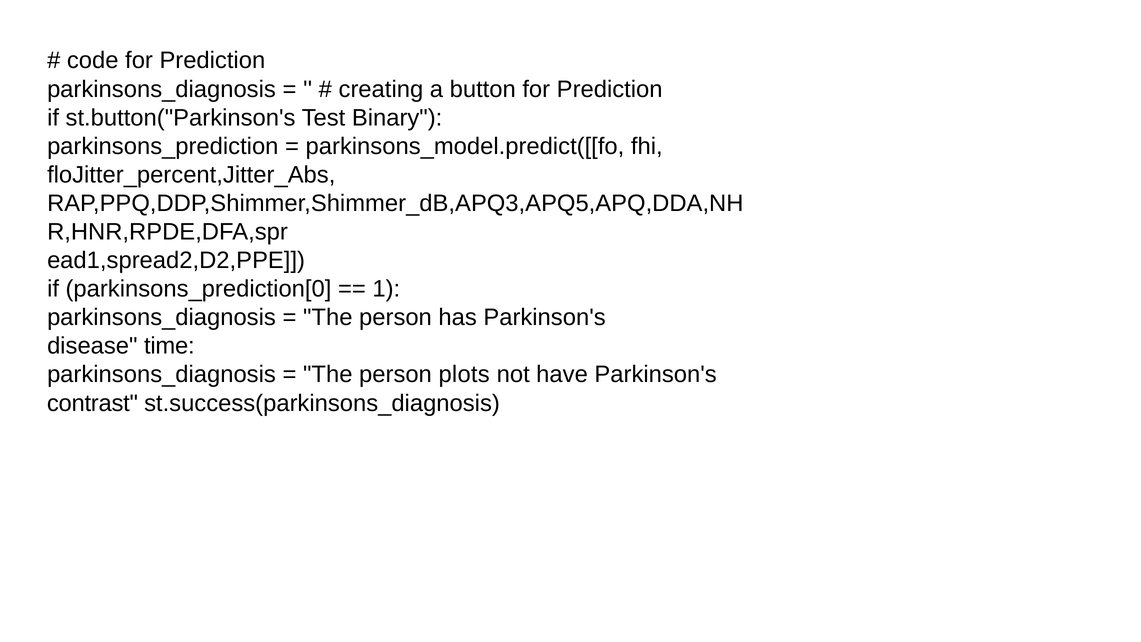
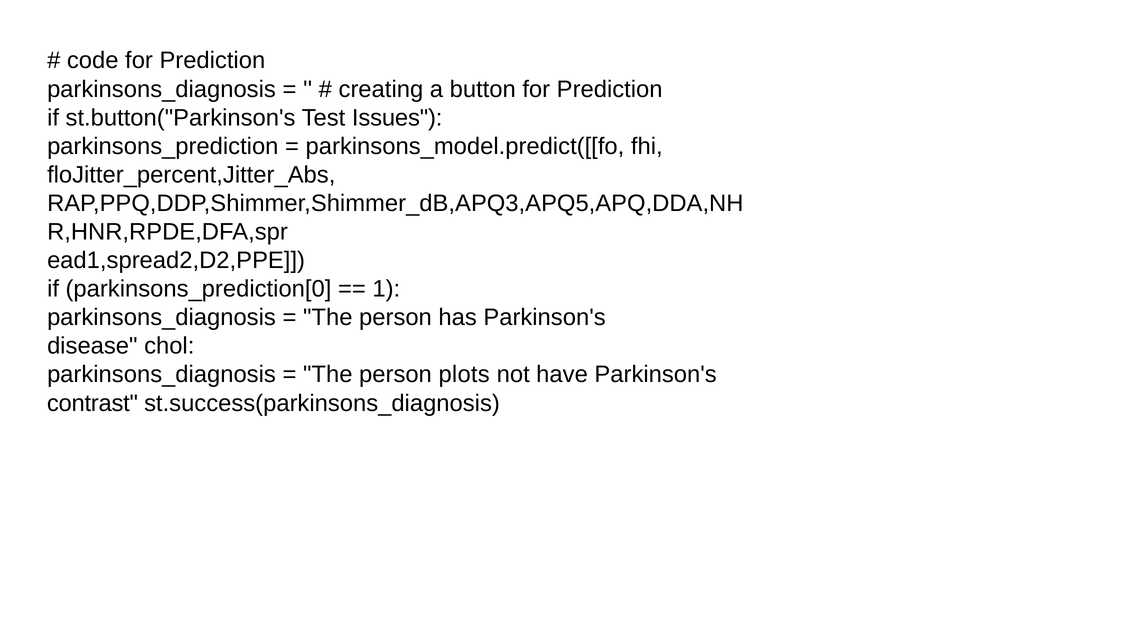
Binary: Binary -> Issues (397, 118)
time: time -> chol (169, 346)
